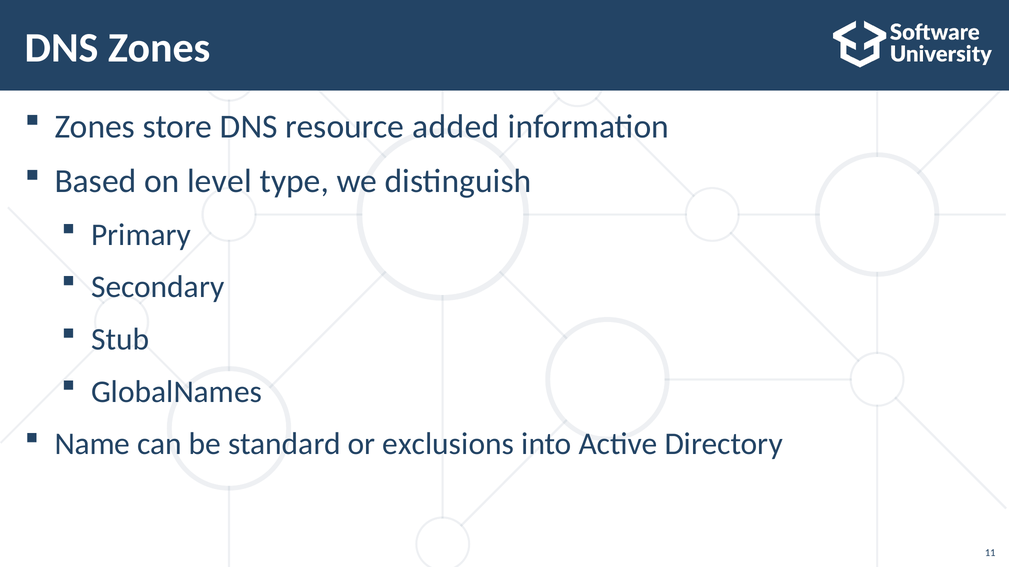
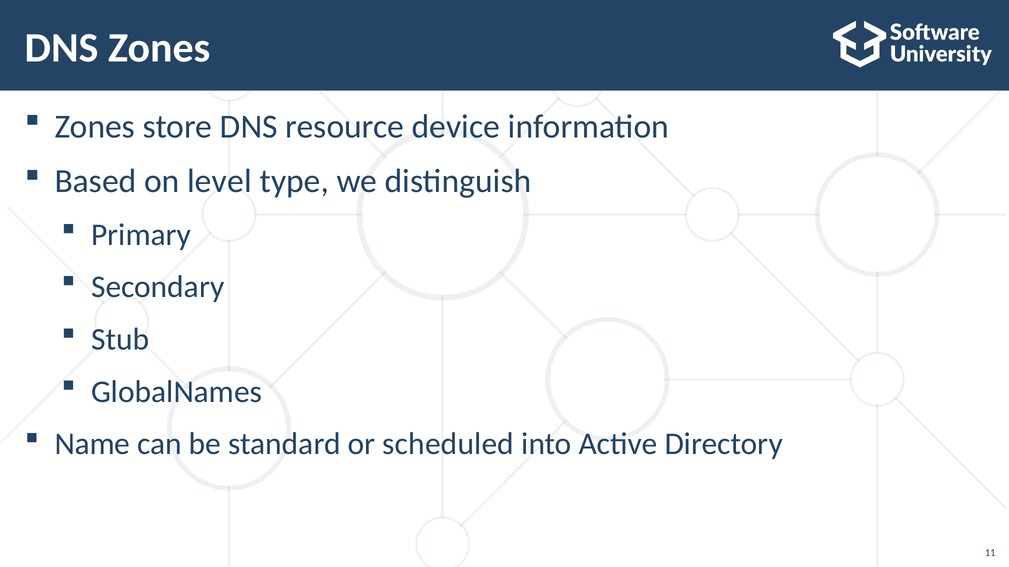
added: added -> device (456, 127)
exclusions: exclusions -> scheduled (448, 444)
